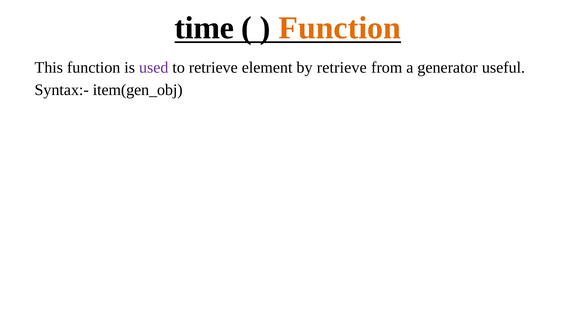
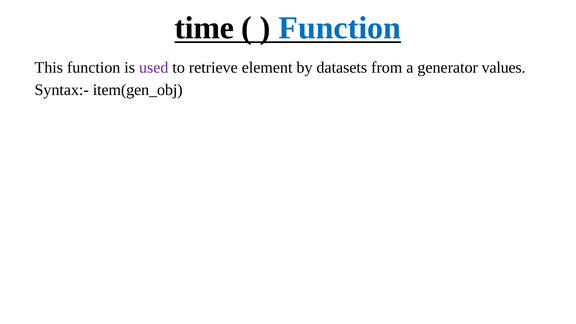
Function colour: orange -> blue (340, 28)
by retrieve: retrieve -> datasets (342, 67)
useful: useful -> values (504, 67)
